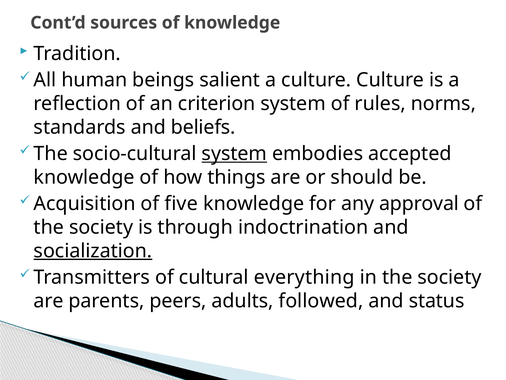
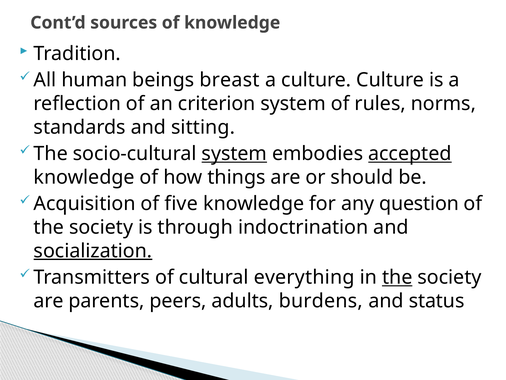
salient: salient -> breast (230, 80)
beliefs: beliefs -> sitting (203, 127)
accepted underline: none -> present (410, 153)
approval: approval -> question (419, 203)
the underline: none -> present (397, 277)
followed: followed -> burdens (321, 300)
